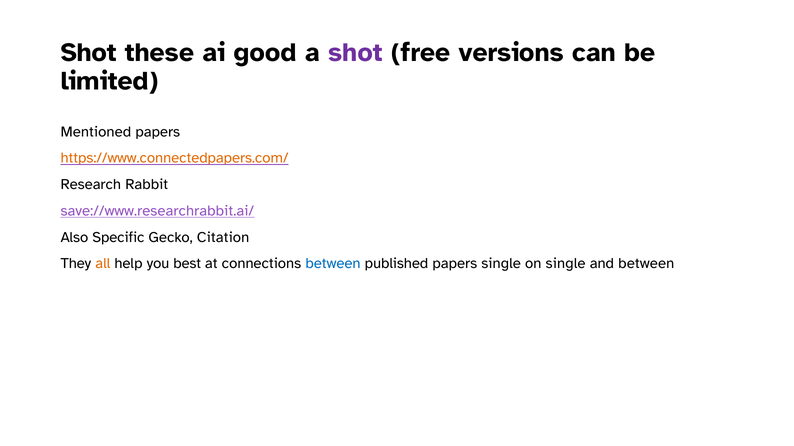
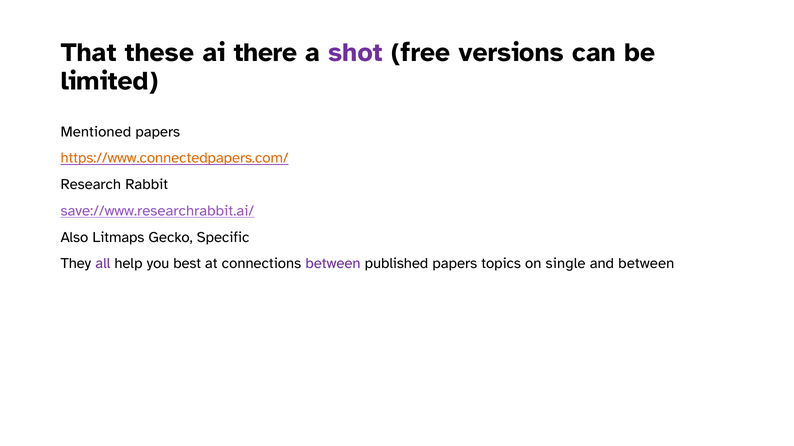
Shot: Shot -> That (89, 52)
good: good -> there (265, 52)
Specific: Specific -> Litmaps (118, 238)
Citation: Citation -> Specific (223, 238)
all colour: orange -> purple (103, 264)
between colour: blue -> purple (333, 264)
papers single: single -> topics (501, 264)
